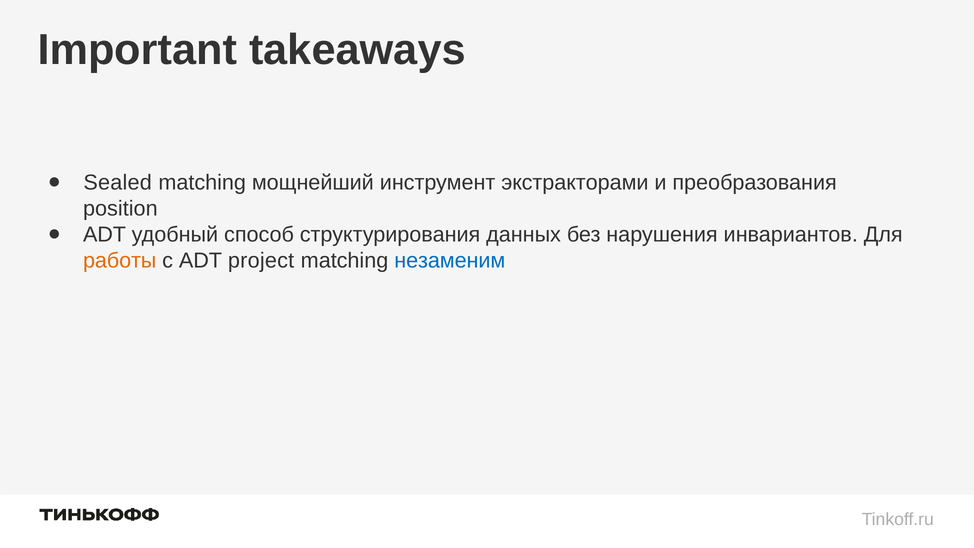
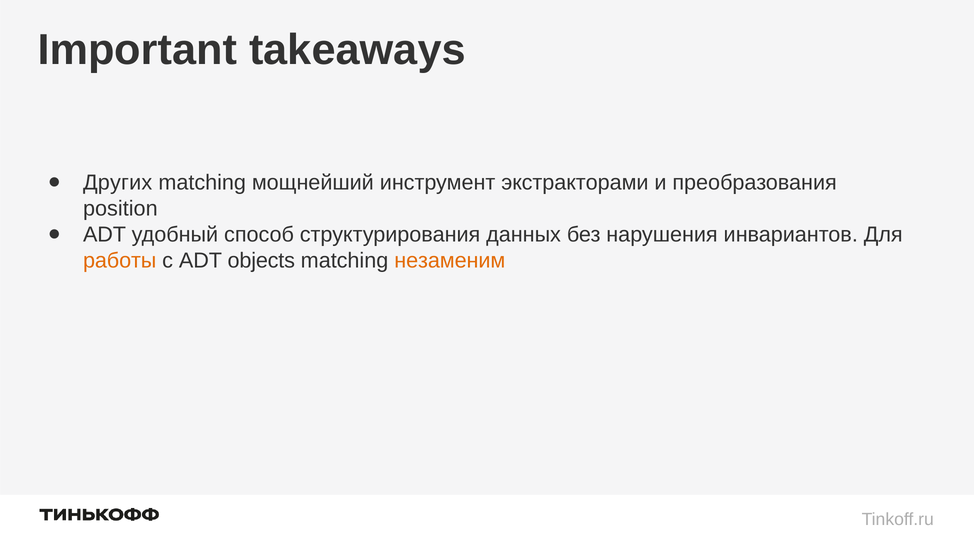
Sealed: Sealed -> Других (118, 182)
project: project -> objects (261, 260)
незаменим colour: blue -> orange (450, 260)
